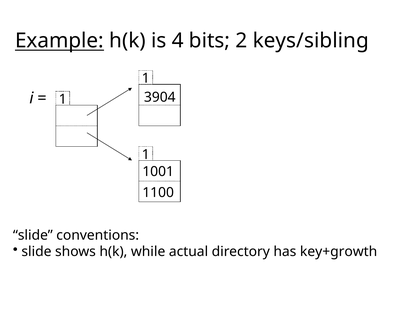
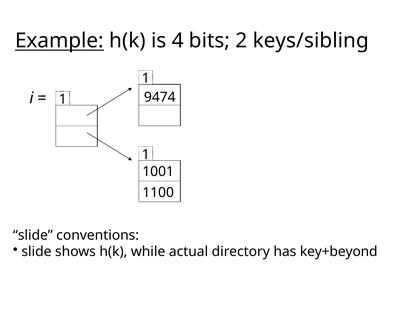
3904: 3904 -> 9474 (160, 98)
key+growth: key+growth -> key+beyond (339, 252)
